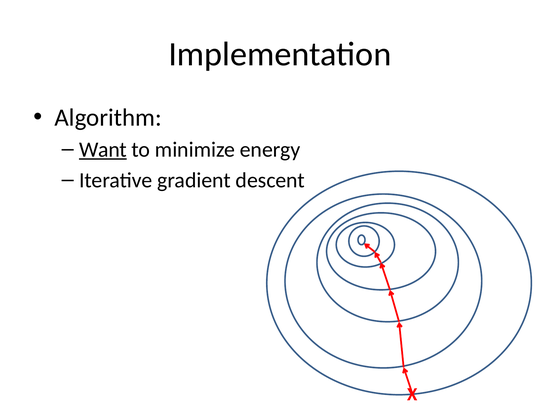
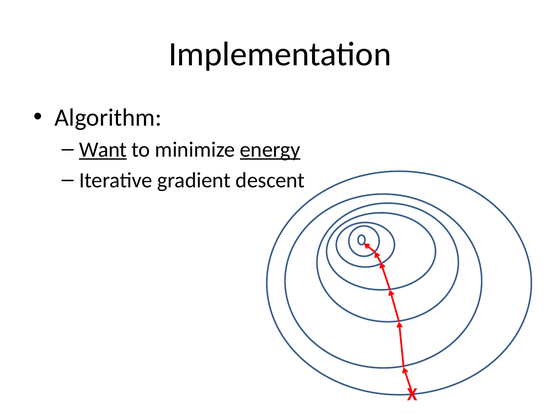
energy underline: none -> present (270, 150)
